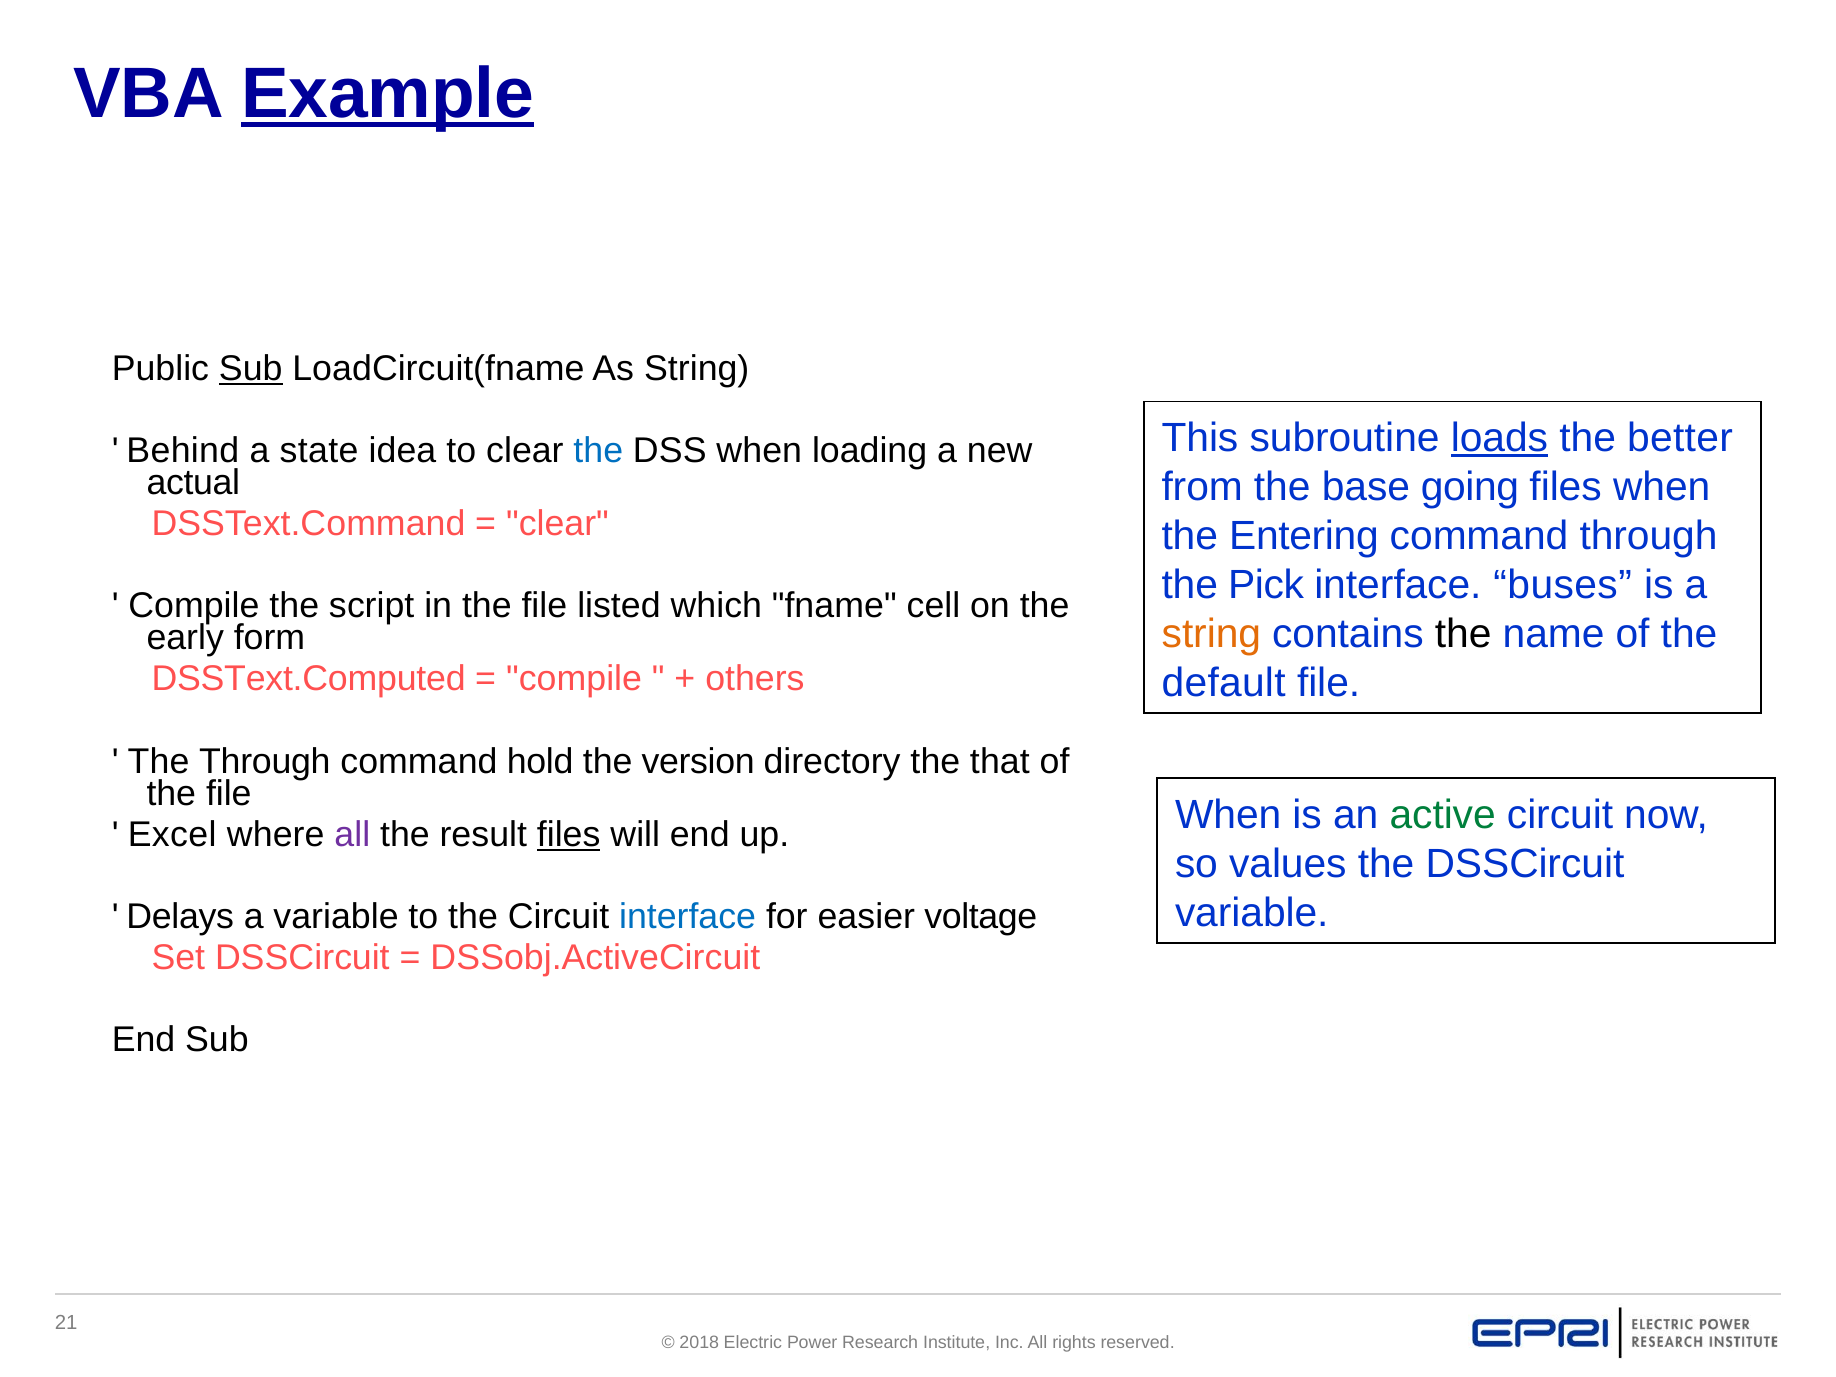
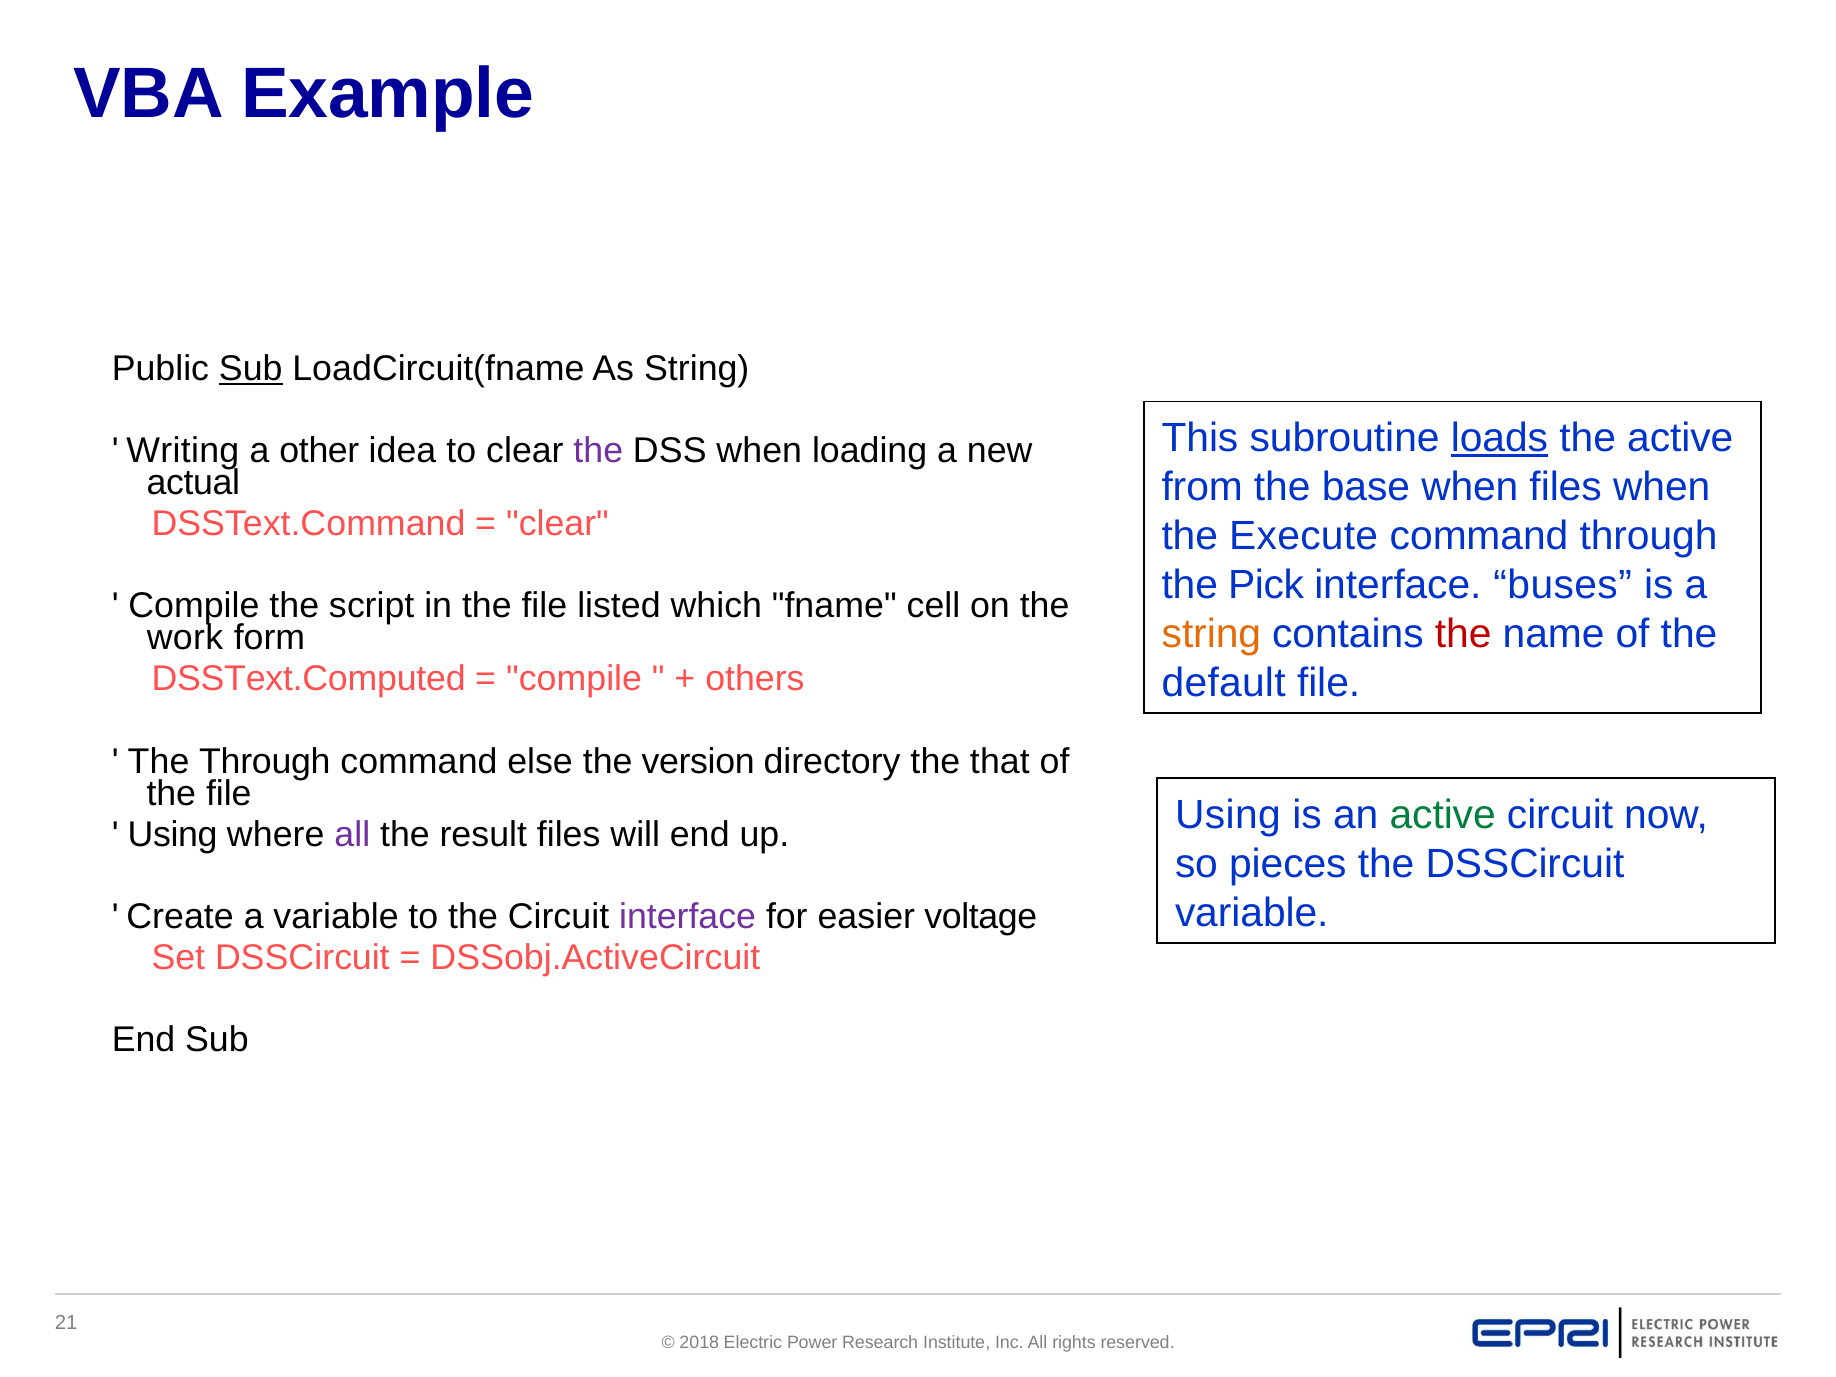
Example underline: present -> none (388, 94)
the better: better -> active (1680, 438)
Behind: Behind -> Writing (183, 451)
state: state -> other (319, 451)
the colour: blue -> purple (598, 451)
base going: going -> when (1470, 487)
Entering: Entering -> Execute (1304, 536)
the colour: black -> red (1463, 634)
early: early -> work (185, 638)
hold: hold -> else (540, 761)
When: When -> Using (1228, 815)
Excel: Excel -> Using (173, 835)
files underline: present -> none (569, 835)
values: values -> pieces (1288, 864)
Delays: Delays -> Create (180, 917)
interface colour: blue -> purple (688, 917)
